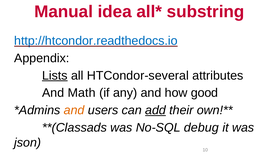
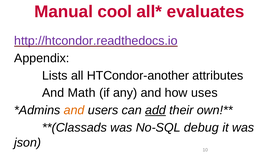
idea: idea -> cool (115, 12)
substring: substring -> evaluates (206, 12)
http://htcondor.readthedocs.io colour: blue -> purple (96, 41)
Lists underline: present -> none (55, 75)
HTCondor-several: HTCondor-several -> HTCondor-another (138, 75)
good: good -> uses (204, 93)
